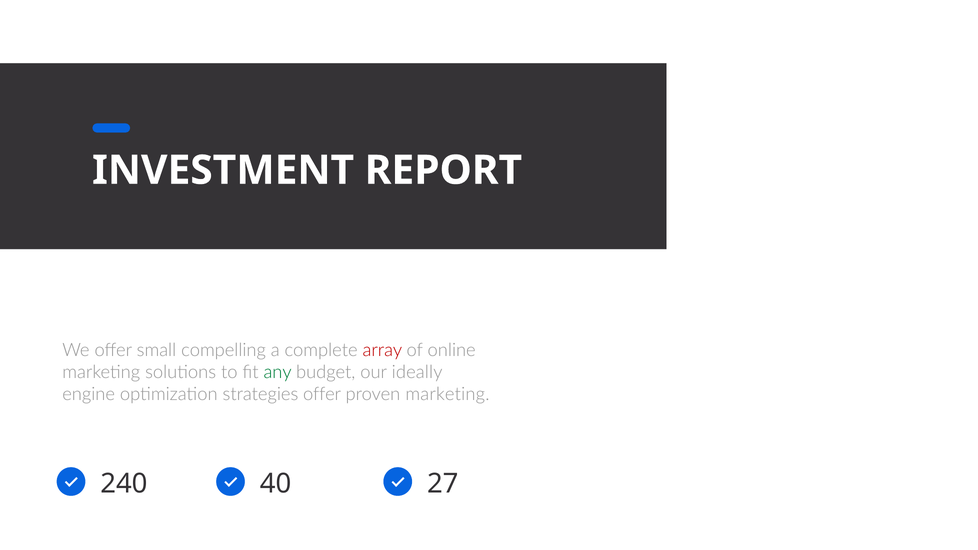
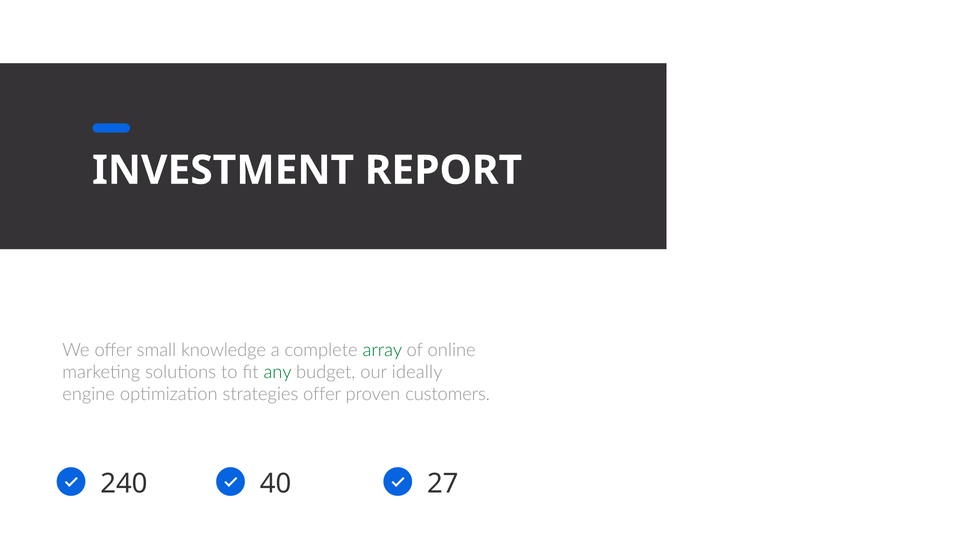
compelling: compelling -> knowledge (224, 350)
array colour: red -> green (382, 350)
proven marketing: marketing -> customers (448, 394)
